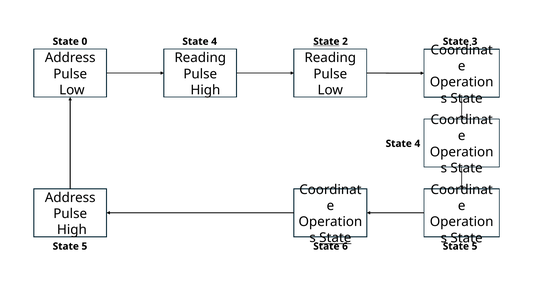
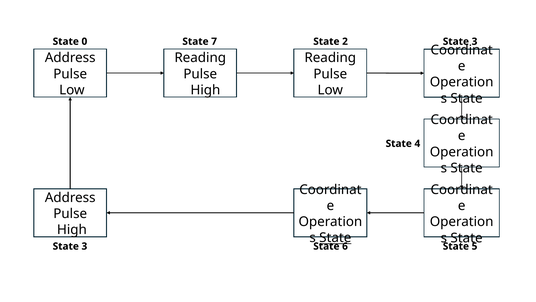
0 State 4: 4 -> 7 (214, 41)
State underline: present -> none (326, 41)
5: 5 -> 3 (84, 246)
